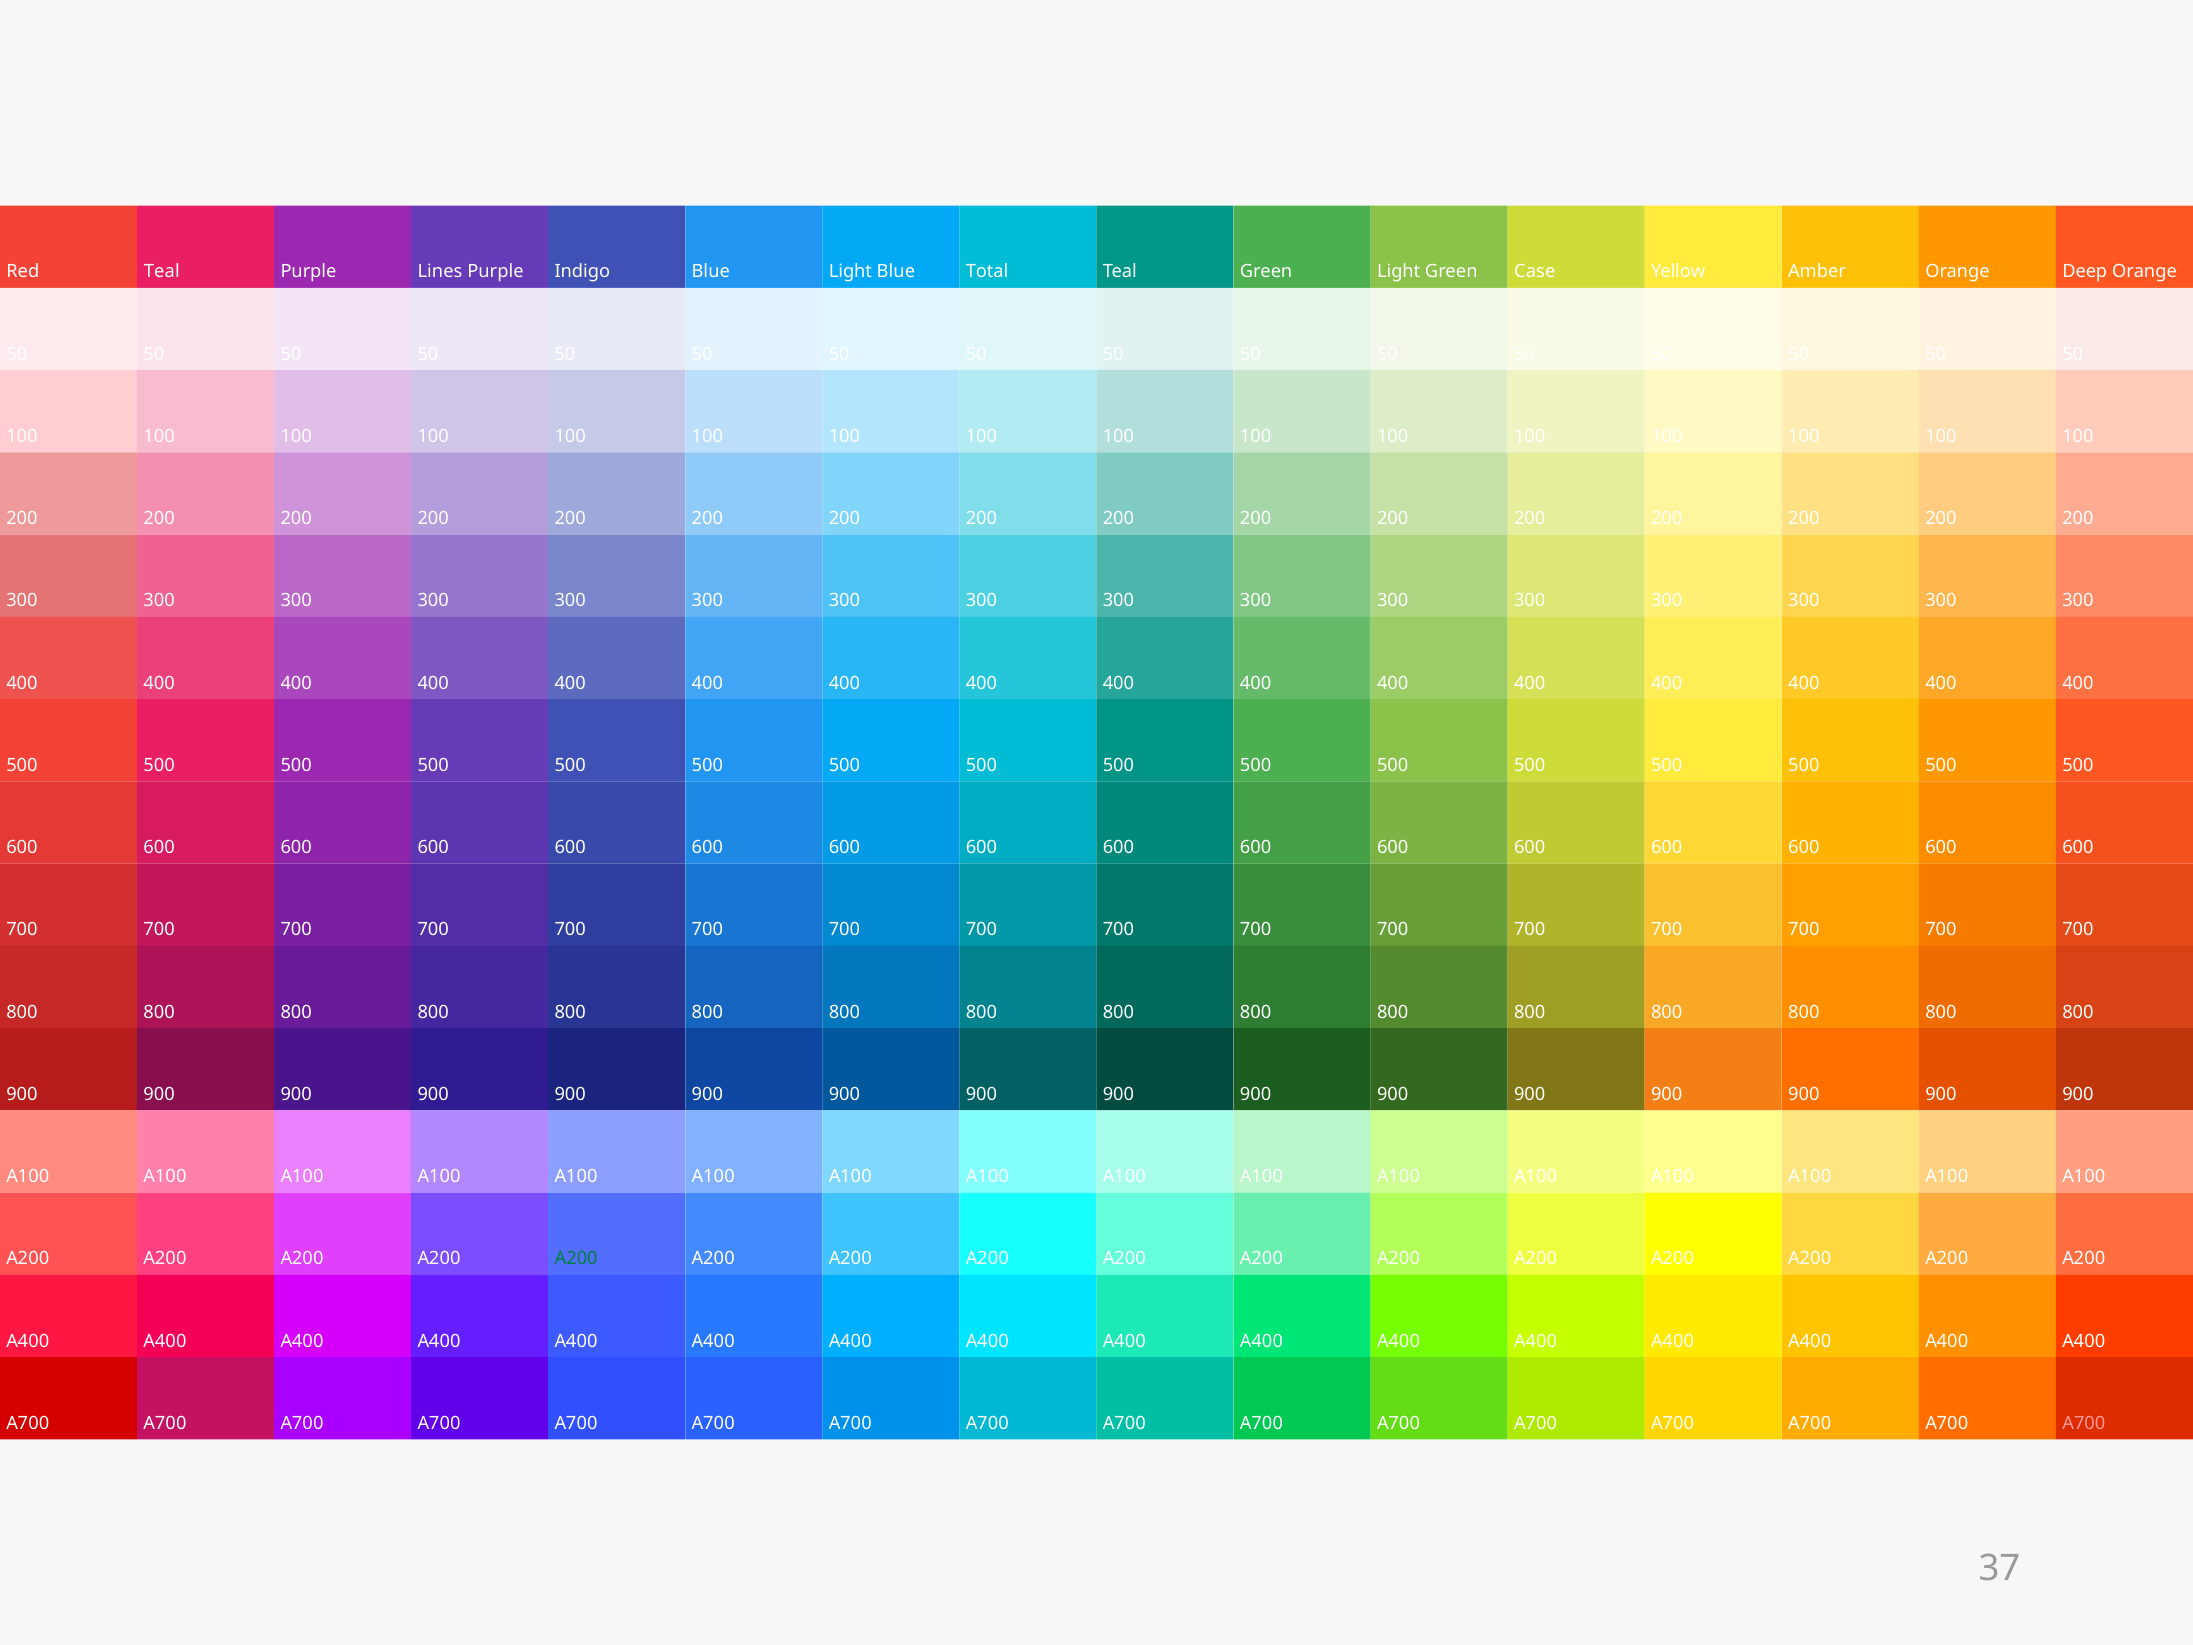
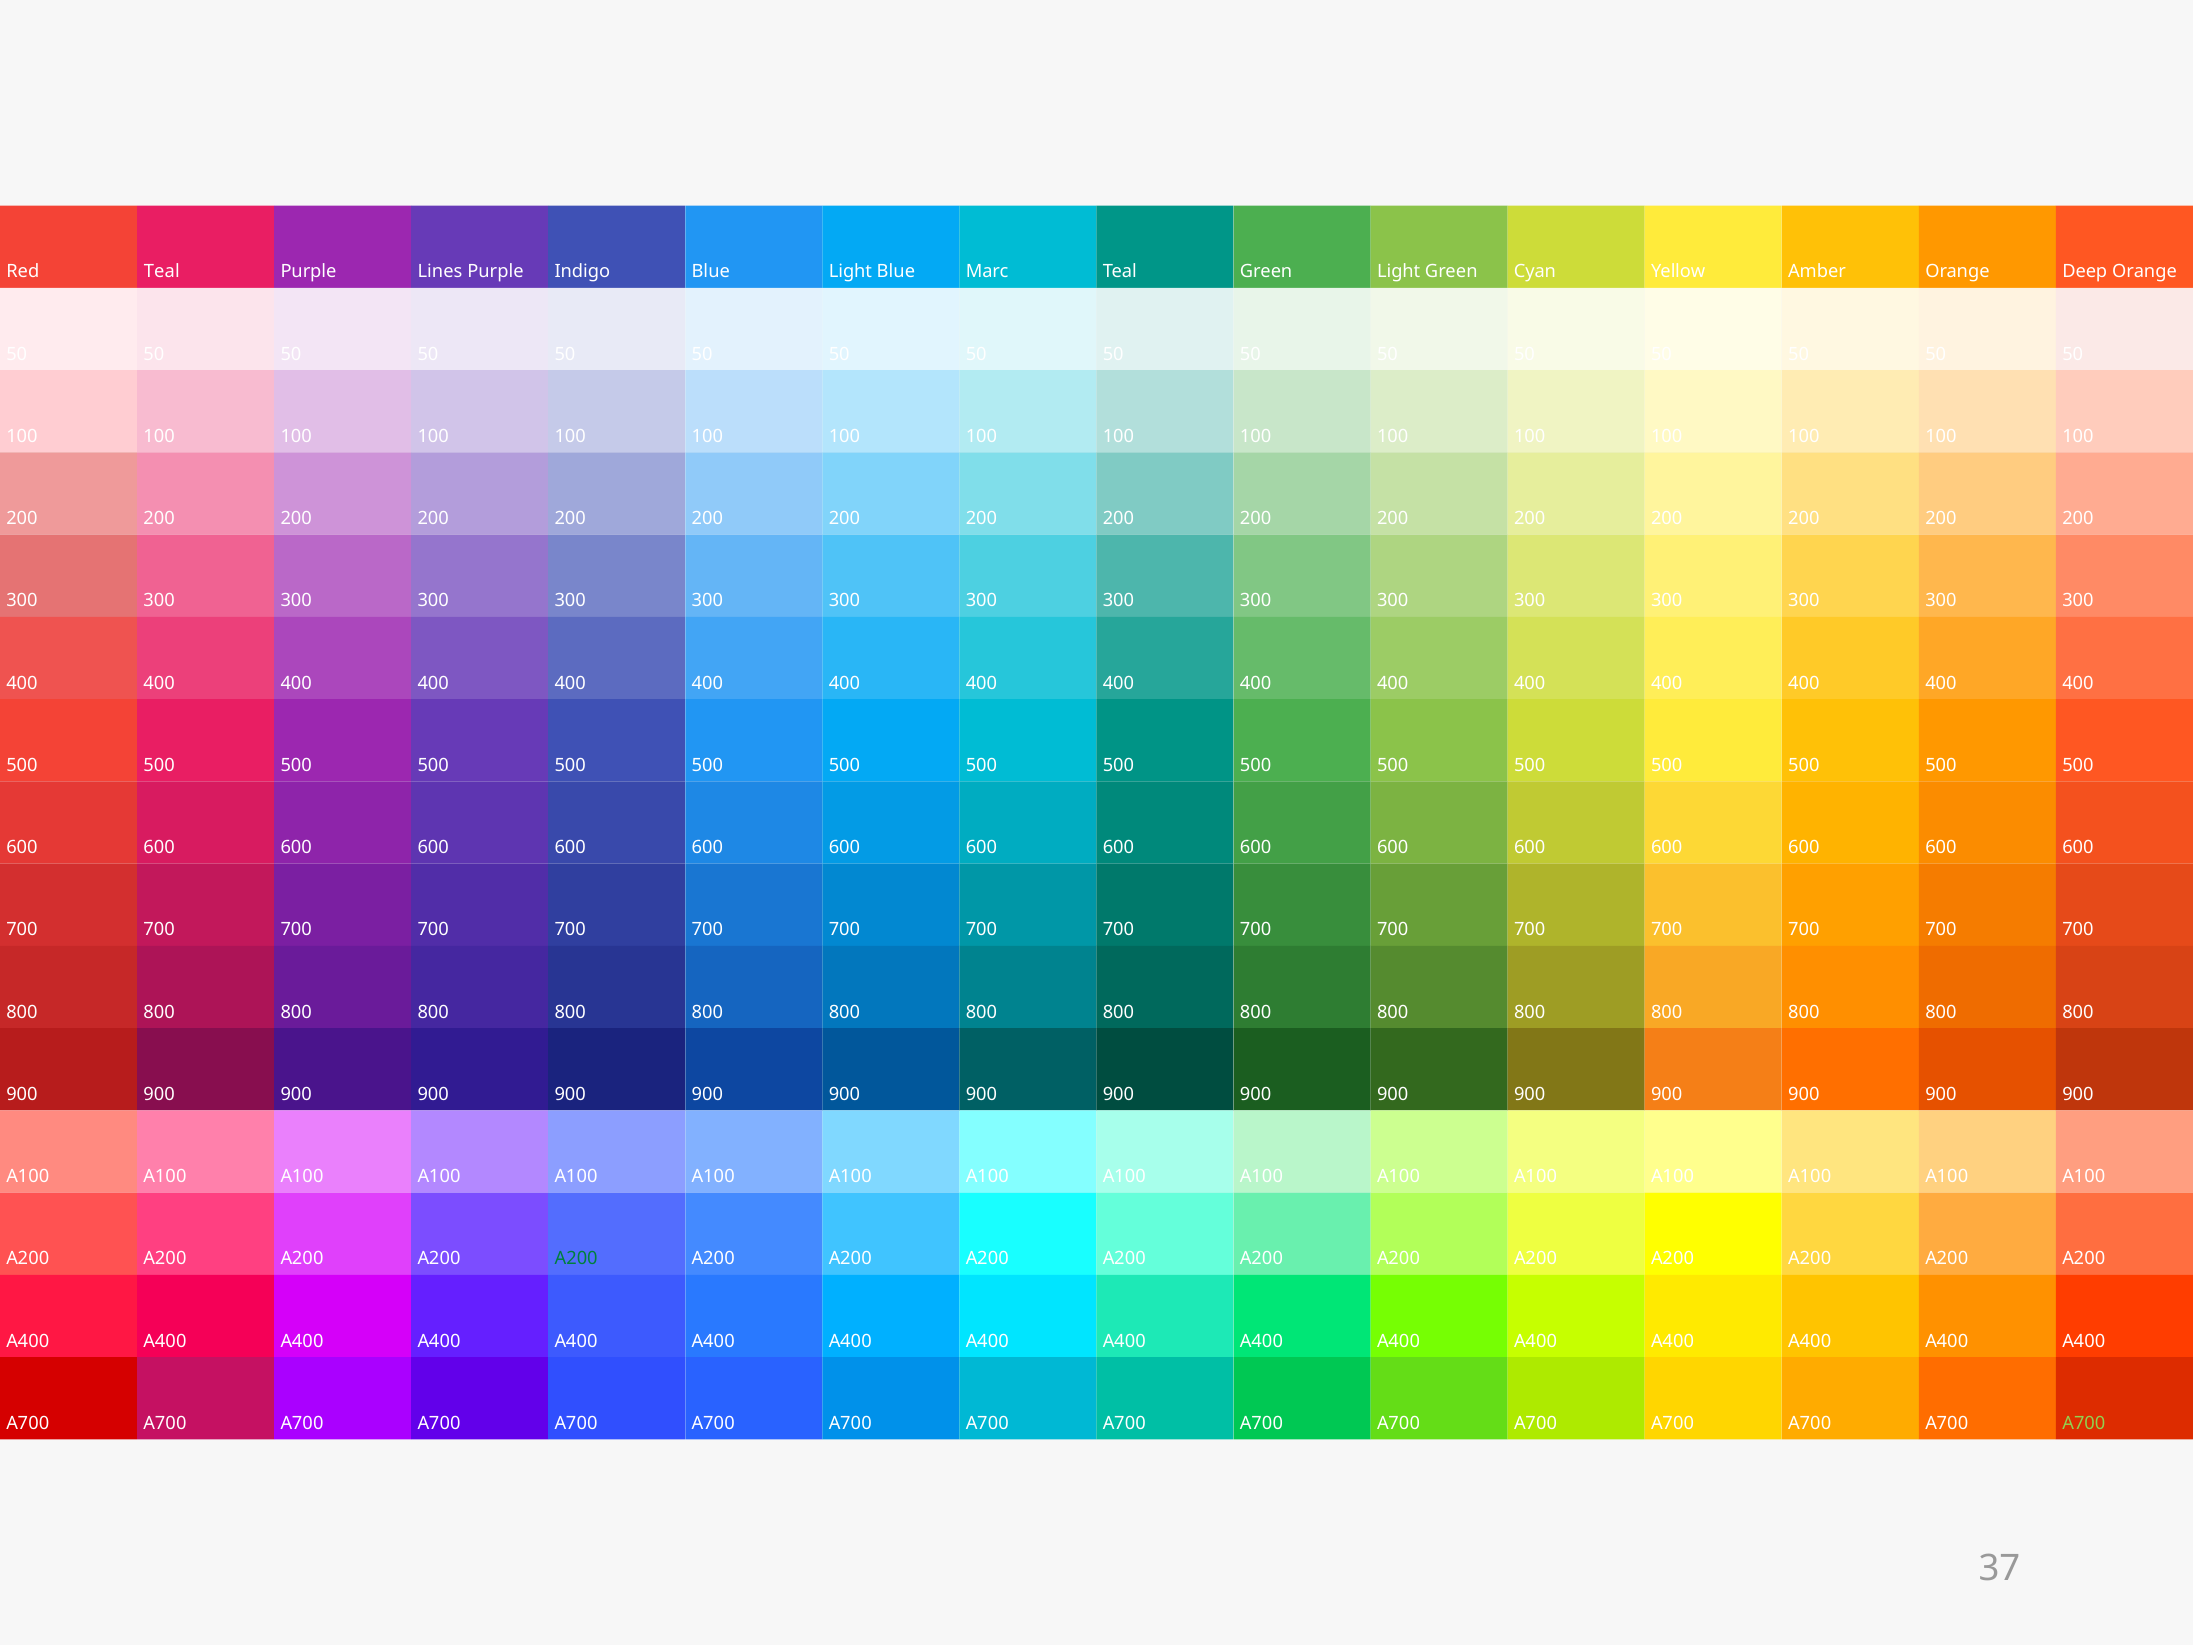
Total: Total -> Marc (987, 272)
Case: Case -> Cyan (1535, 272)
A700 colour: pink -> light green (2084, 1423)
